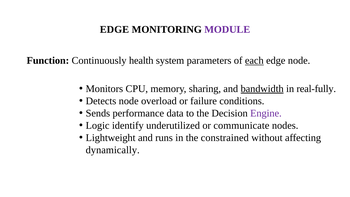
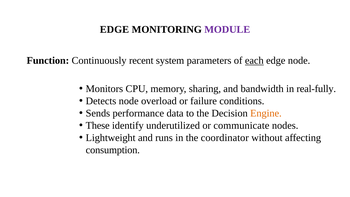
health: health -> recent (141, 61)
bandwidth underline: present -> none (262, 89)
Engine colour: purple -> orange (266, 113)
Logic: Logic -> These (98, 125)
constrained: constrained -> coordinator (225, 138)
dynamically: dynamically -> consumption (113, 150)
